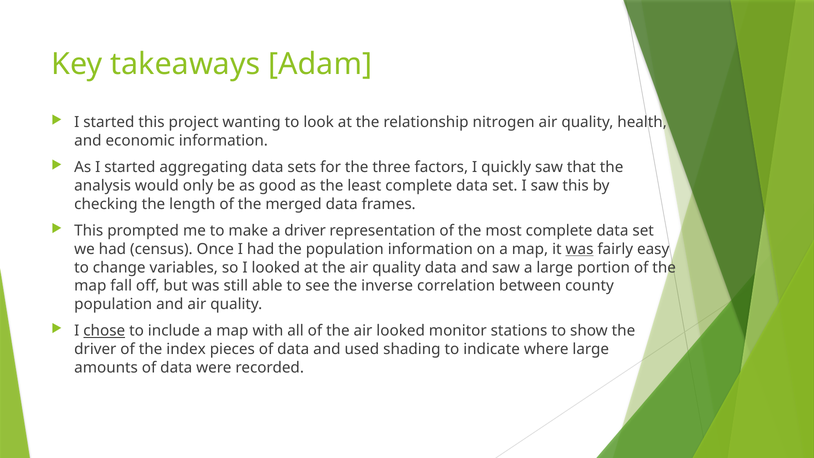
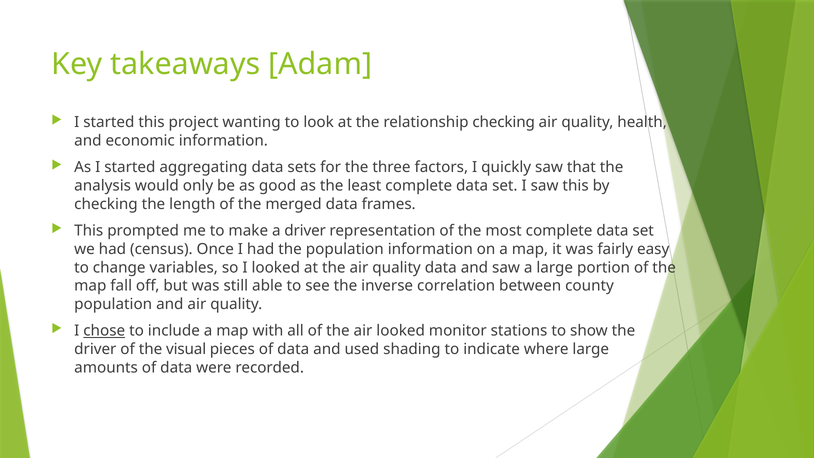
relationship nitrogen: nitrogen -> checking (504, 122)
was underline: present -> none (580, 249)
index: index -> visual (186, 349)
